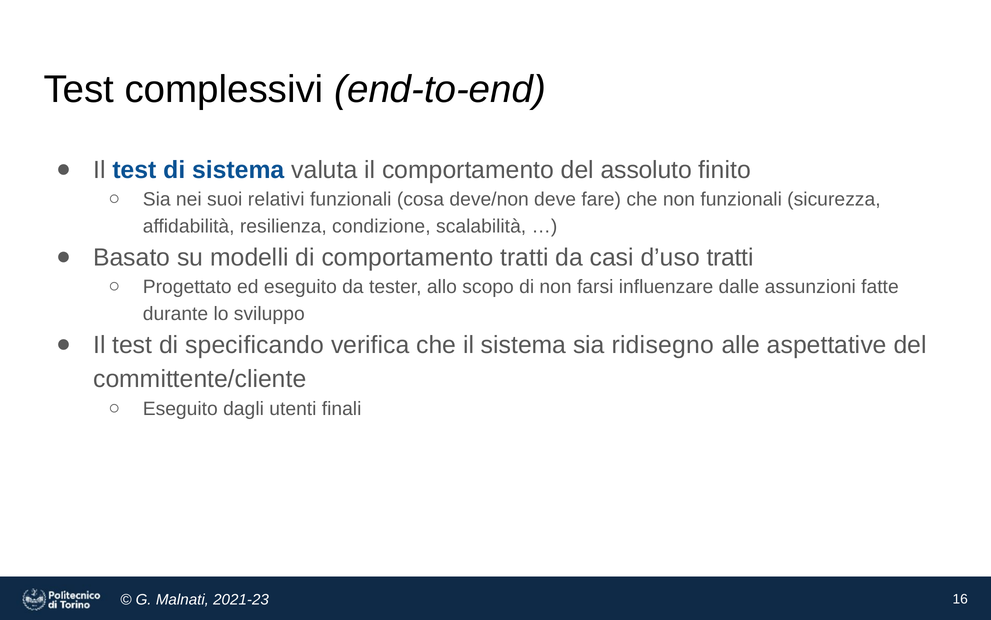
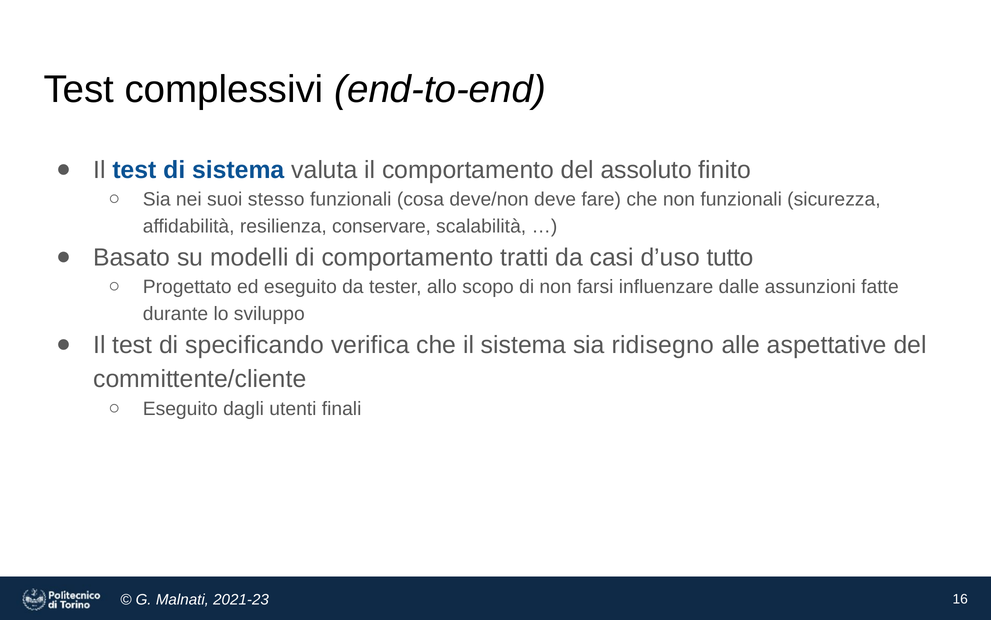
relativi: relativi -> stesso (276, 199)
condizione: condizione -> conservare (382, 226)
d’uso tratti: tratti -> tutto (730, 257)
